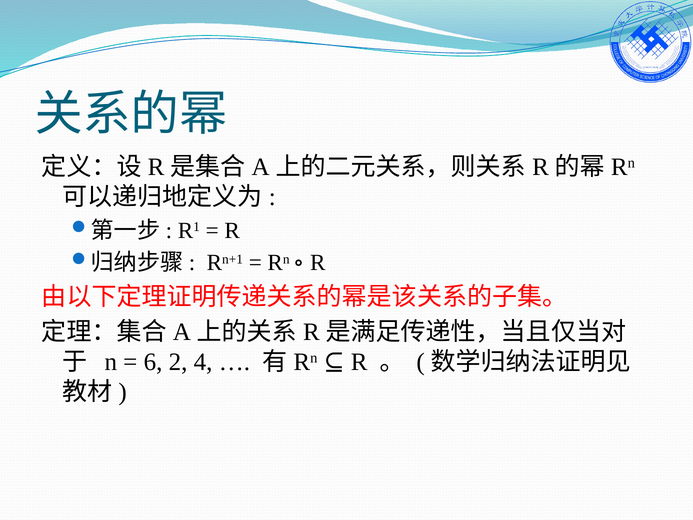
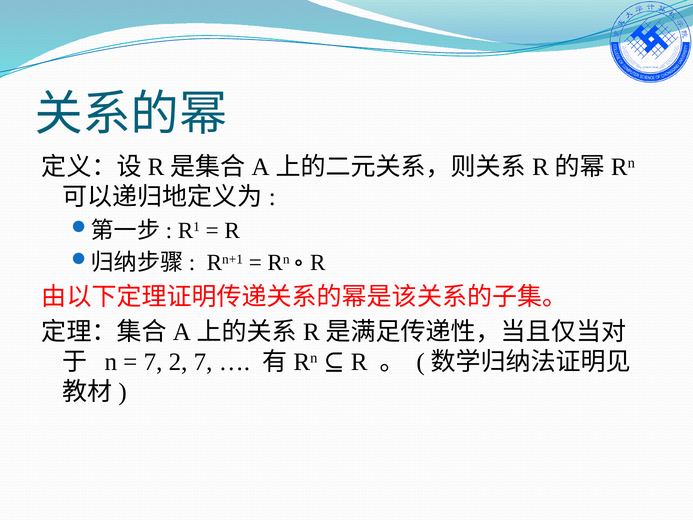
6: 6 -> 7 (153, 362)
2 4: 4 -> 7 (203, 362)
